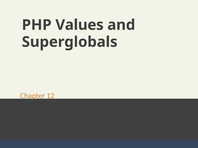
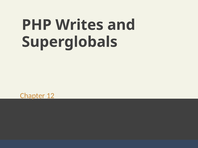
Values: Values -> Writes (79, 25)
